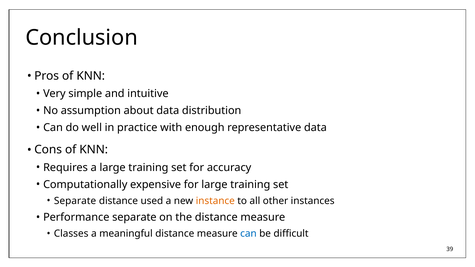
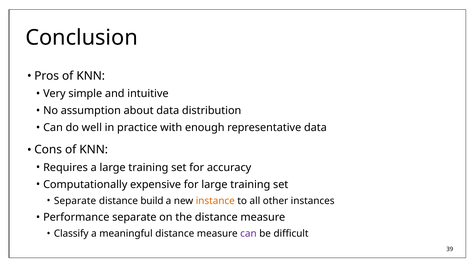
used: used -> build (152, 201)
Classes: Classes -> Classify (71, 234)
can colour: blue -> purple (248, 234)
